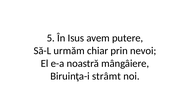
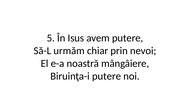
Biruinţa-i strâmt: strâmt -> putere (107, 76)
